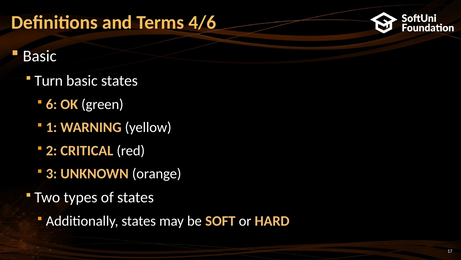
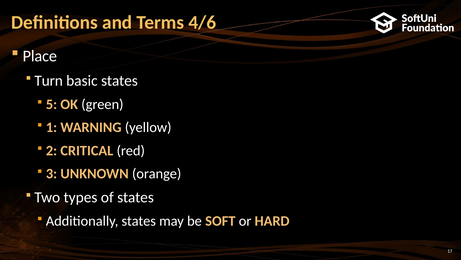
Basic: Basic -> Place (40, 56)
6: 6 -> 5 (51, 104)
